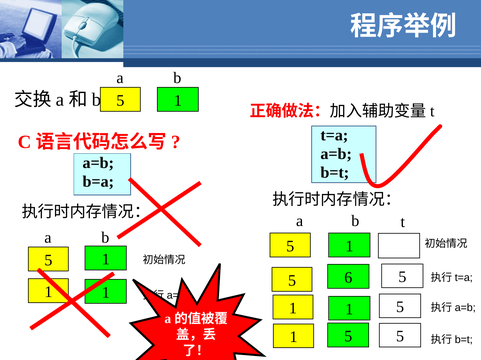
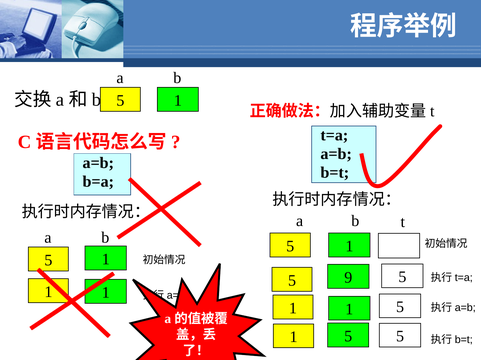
6: 6 -> 9 (348, 278)
